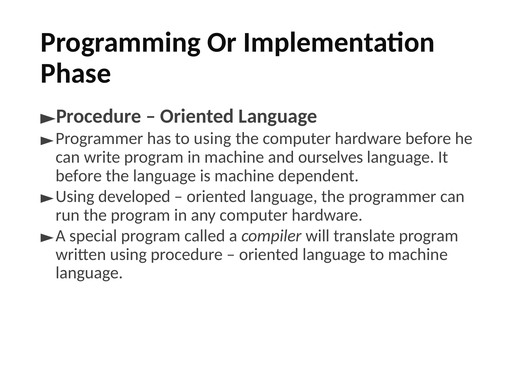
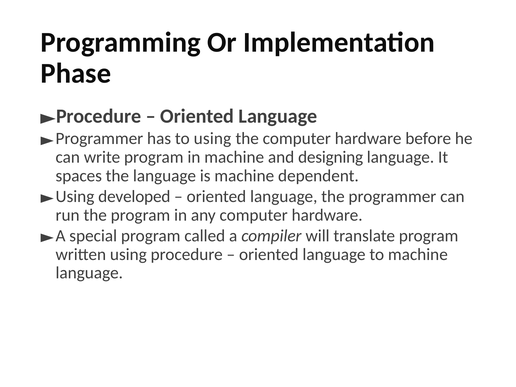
ourselves: ourselves -> designing (331, 157)
before: before -> spaces (79, 176)
